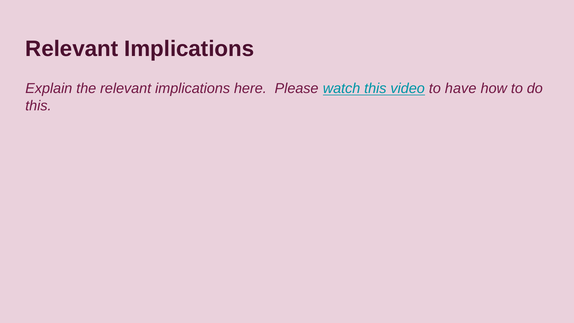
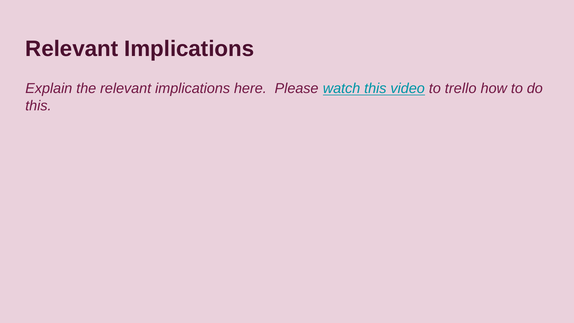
have: have -> trello (461, 89)
